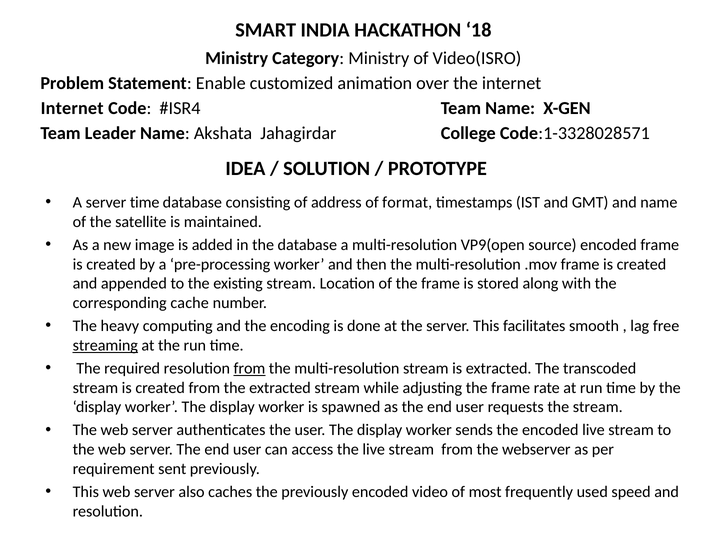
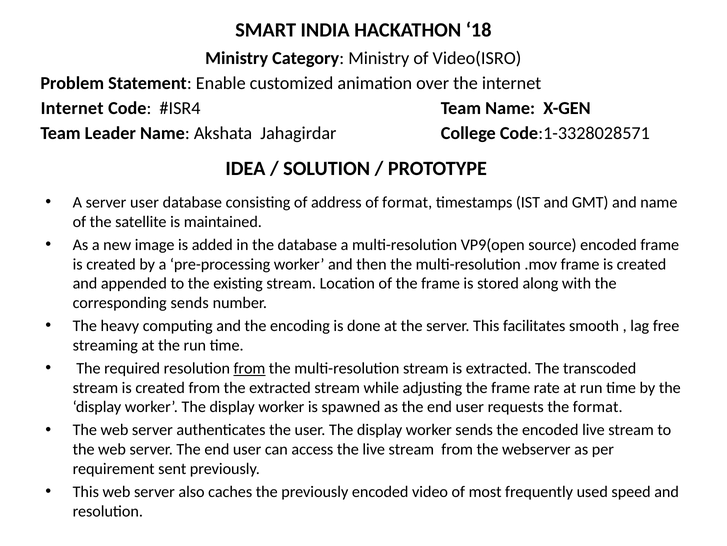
server time: time -> user (144, 202)
corresponding cache: cache -> sends (190, 303)
streaming underline: present -> none (105, 345)
the stream: stream -> format (598, 407)
